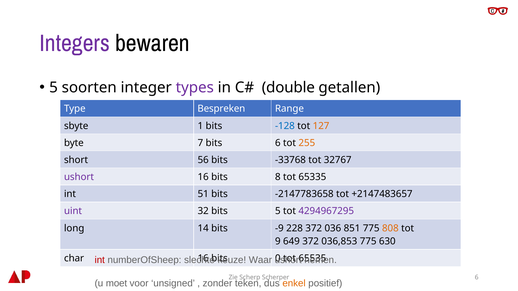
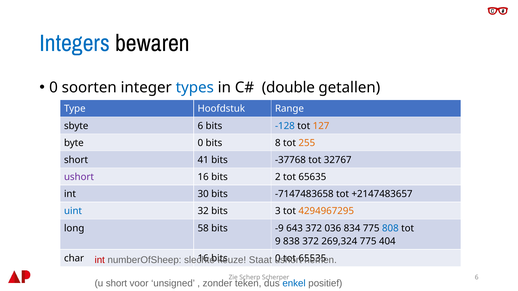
Integers colour: purple -> blue (75, 44)
5: 5 -> 0 (54, 88)
types colour: purple -> blue (195, 88)
Bespreken: Bespreken -> Hoofdstuk (221, 109)
sbyte 1: 1 -> 6 (200, 126)
byte 7: 7 -> 0 (200, 143)
bits 6: 6 -> 8 (278, 143)
56: 56 -> 41 (203, 160)
-33768: -33768 -> -37768 (290, 160)
8: 8 -> 2 (278, 177)
65335: 65335 -> 65635 (312, 177)
51: 51 -> 30 (203, 194)
-2147783658: -2147783658 -> -7147483658 (304, 194)
uint colour: purple -> blue (73, 211)
bits 5: 5 -> 3 (278, 211)
4294967295 colour: purple -> orange (326, 211)
14: 14 -> 58 (203, 228)
228: 228 -> 643 (295, 228)
851: 851 -> 834 (352, 228)
808 colour: orange -> blue (390, 228)
649: 649 -> 838 (291, 242)
036,853: 036,853 -> 269,324 (339, 242)
630: 630 -> 404 (387, 242)
Waar: Waar -> Staat (260, 260)
u moet: moet -> short (116, 284)
enkel colour: orange -> blue (294, 284)
